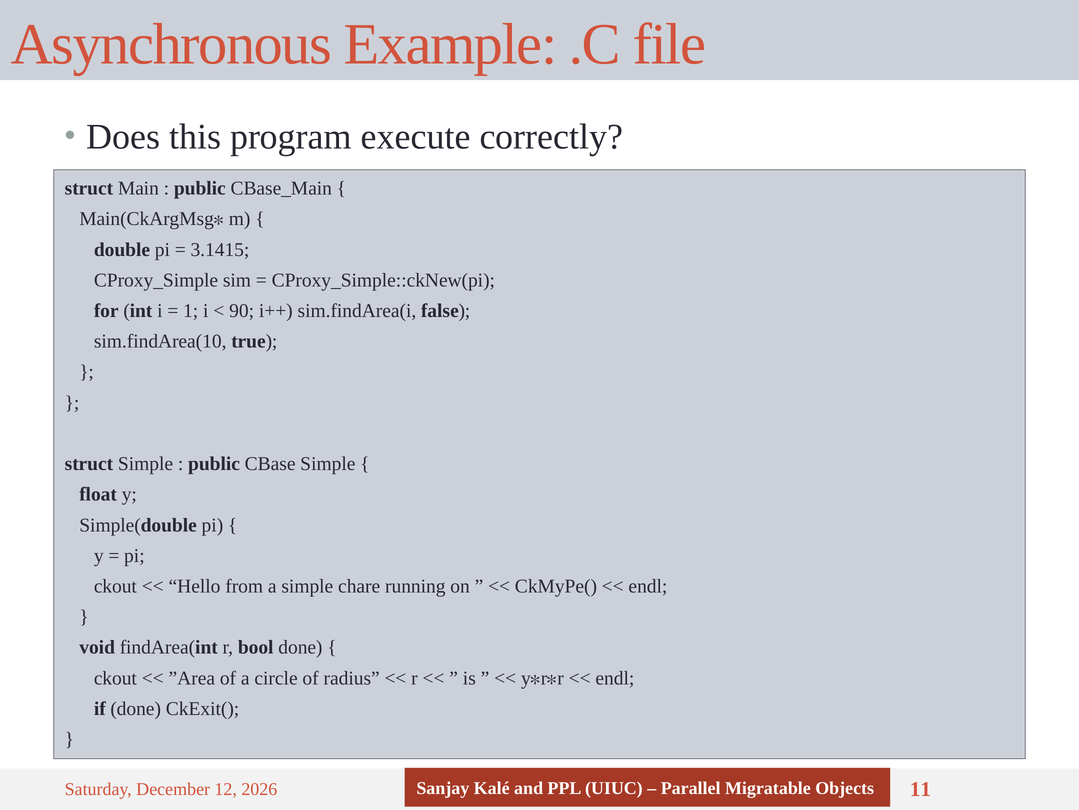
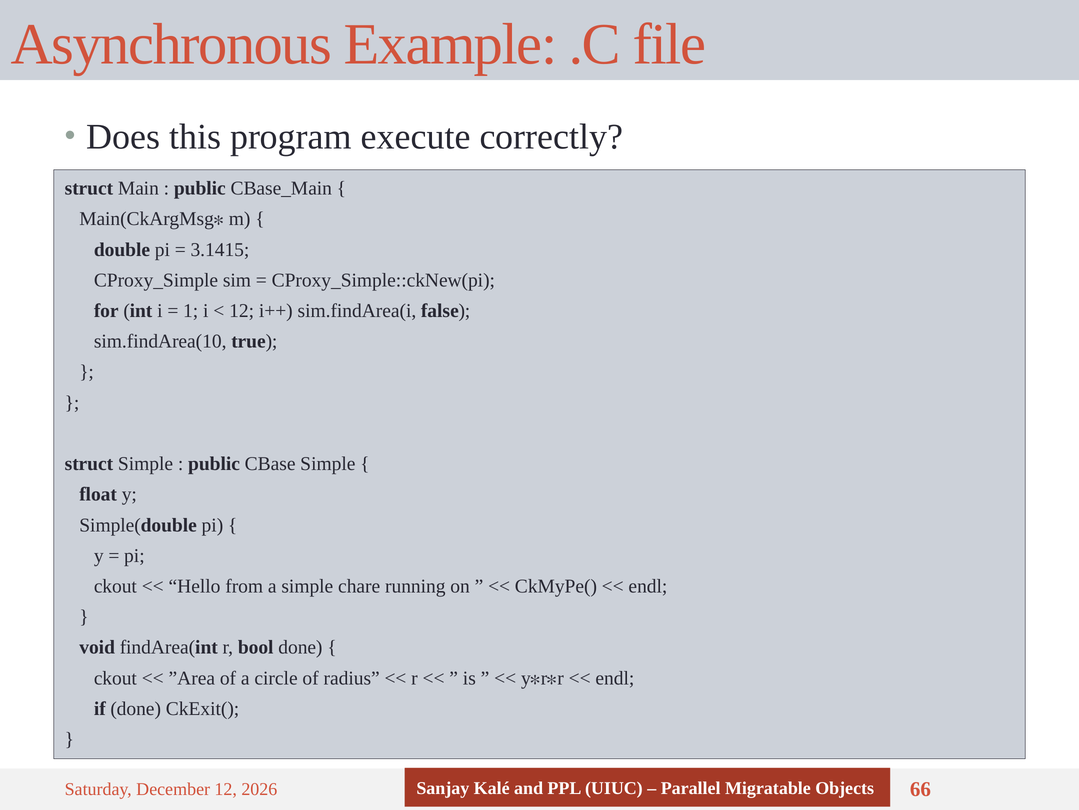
90: 90 -> 12 (242, 311)
11: 11 -> 66 (920, 789)
